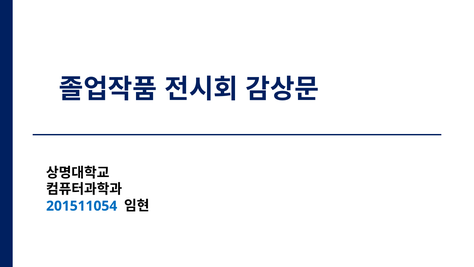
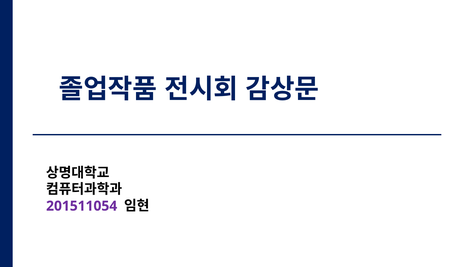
201511054 colour: blue -> purple (82, 206)
